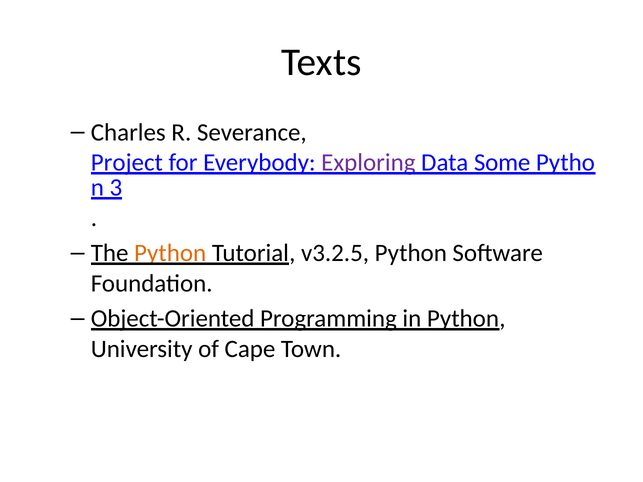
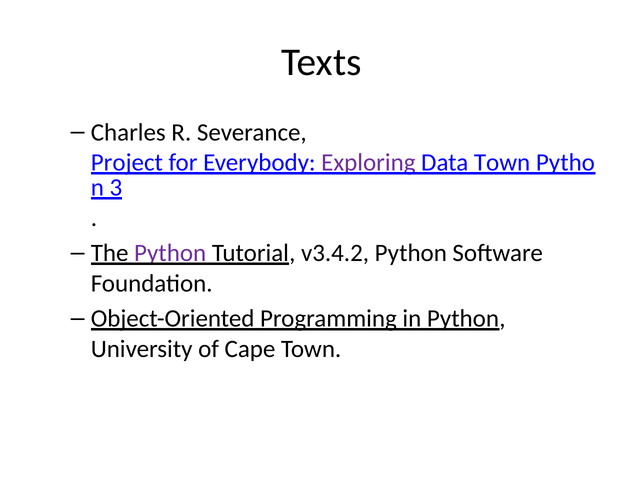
Data Some: Some -> Town (502, 163)
Python colour: orange -> purple (170, 253)
v3.2.5: v3.2.5 -> v3.4.2 (335, 253)
